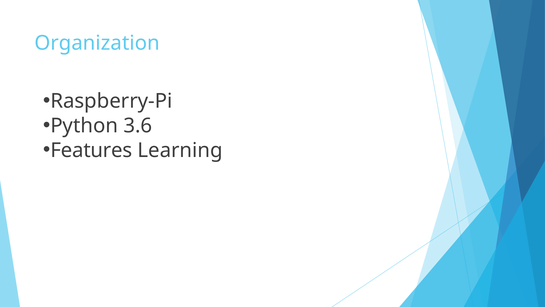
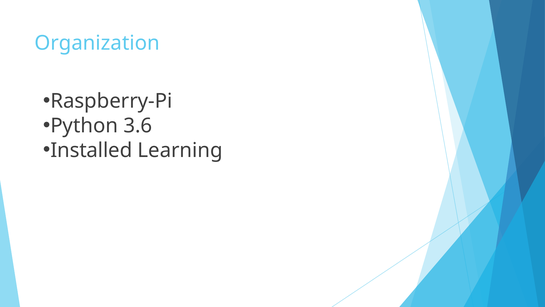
Features: Features -> Installed (91, 150)
